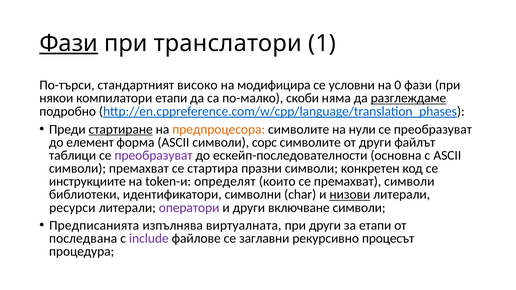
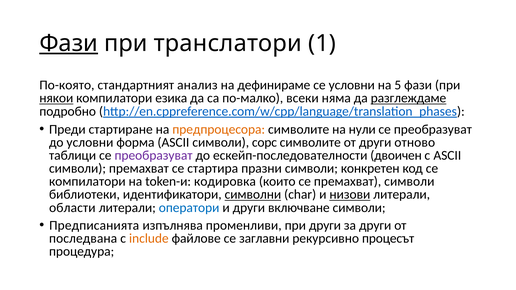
По-търси: По-търси -> По-която (67, 85)
високо: високо -> анализ (197, 85)
модифицира: модифицира -> дефинираме (274, 85)
0: 0 -> 5 (398, 85)
някои underline: none -> present (56, 98)
компилатори етапи: етапи -> езика (171, 98)
скоби: скоби -> всеки (302, 98)
стартиране underline: present -> none (121, 129)
до елемент: елемент -> условни (90, 142)
файлът: файлът -> отново (415, 142)
основна: основна -> двоичен (396, 156)
инструкциите: инструкциите -> компилатори (87, 182)
определят: определят -> кодировка (225, 182)
символни underline: none -> present (253, 195)
ресурси: ресурси -> области (72, 208)
оператори colour: purple -> blue (189, 208)
виртуалната: виртуалната -> променливи (244, 226)
за етапи: етапи -> други (375, 226)
include colour: purple -> orange (149, 239)
